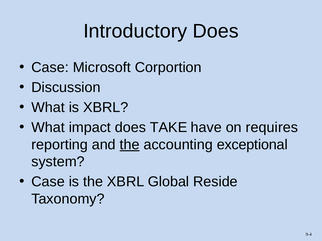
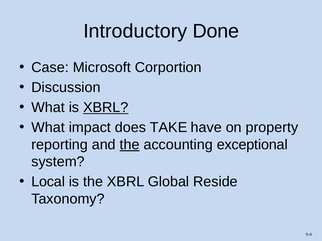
Introductory Does: Does -> Done (216, 31)
XBRL underline: none -> present (106, 108)
requires: requires -> property (272, 128)
Case: Case -> Local (48, 182)
